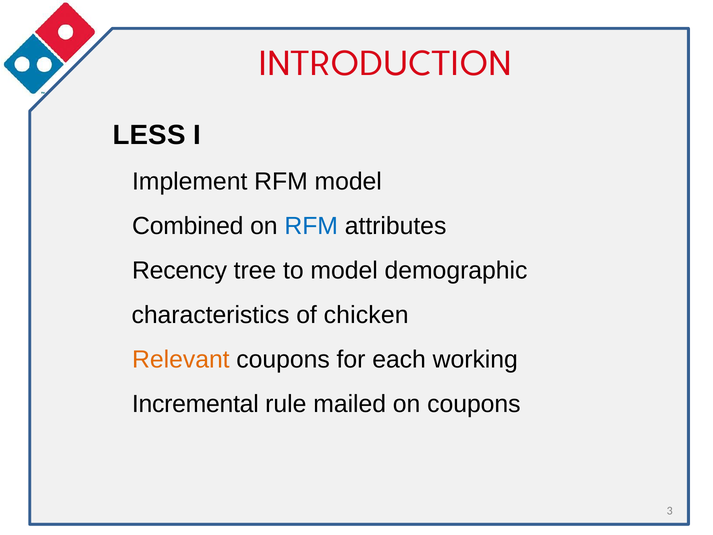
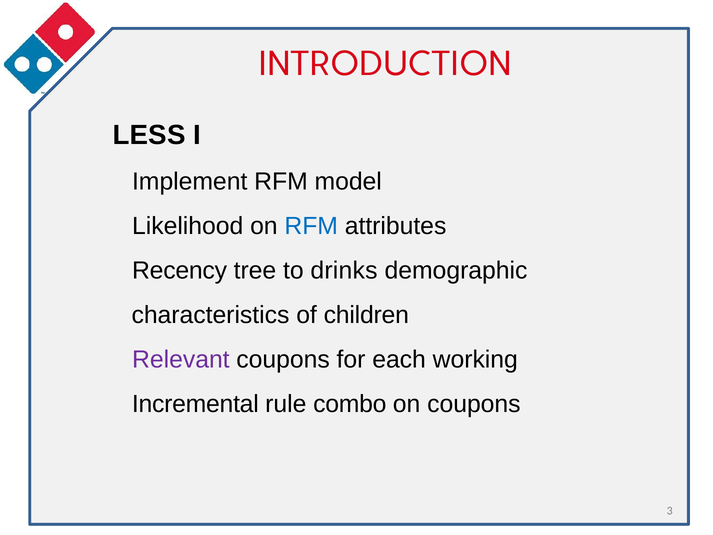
Combined: Combined -> Likelihood (188, 226)
to model: model -> drinks (344, 270)
chicken: chicken -> children (366, 315)
Relevant colour: orange -> purple (181, 360)
mailed: mailed -> combo (350, 404)
